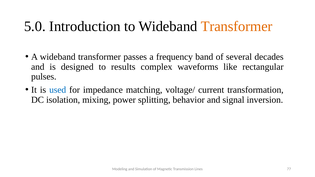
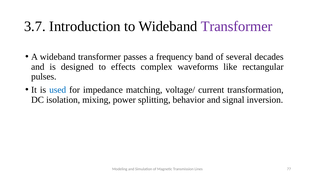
5.0: 5.0 -> 3.7 (35, 26)
Transformer colour: orange -> purple (237, 26)
results: results -> effects (123, 67)
